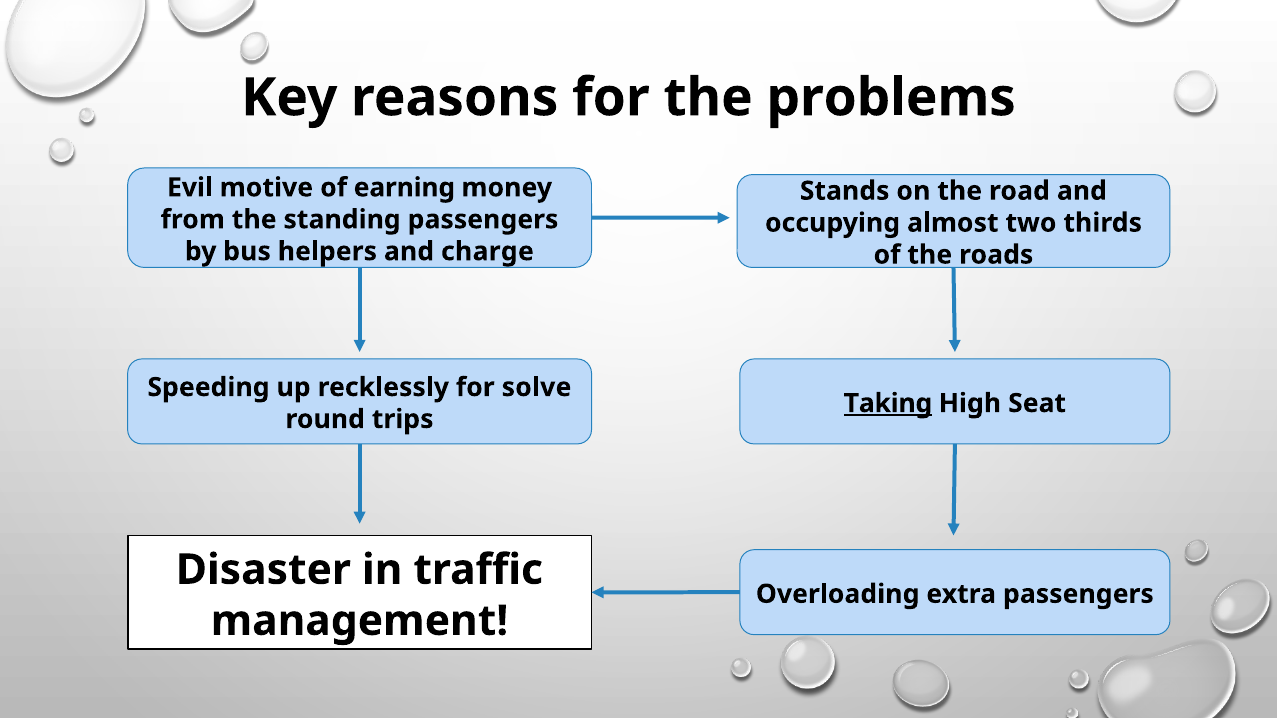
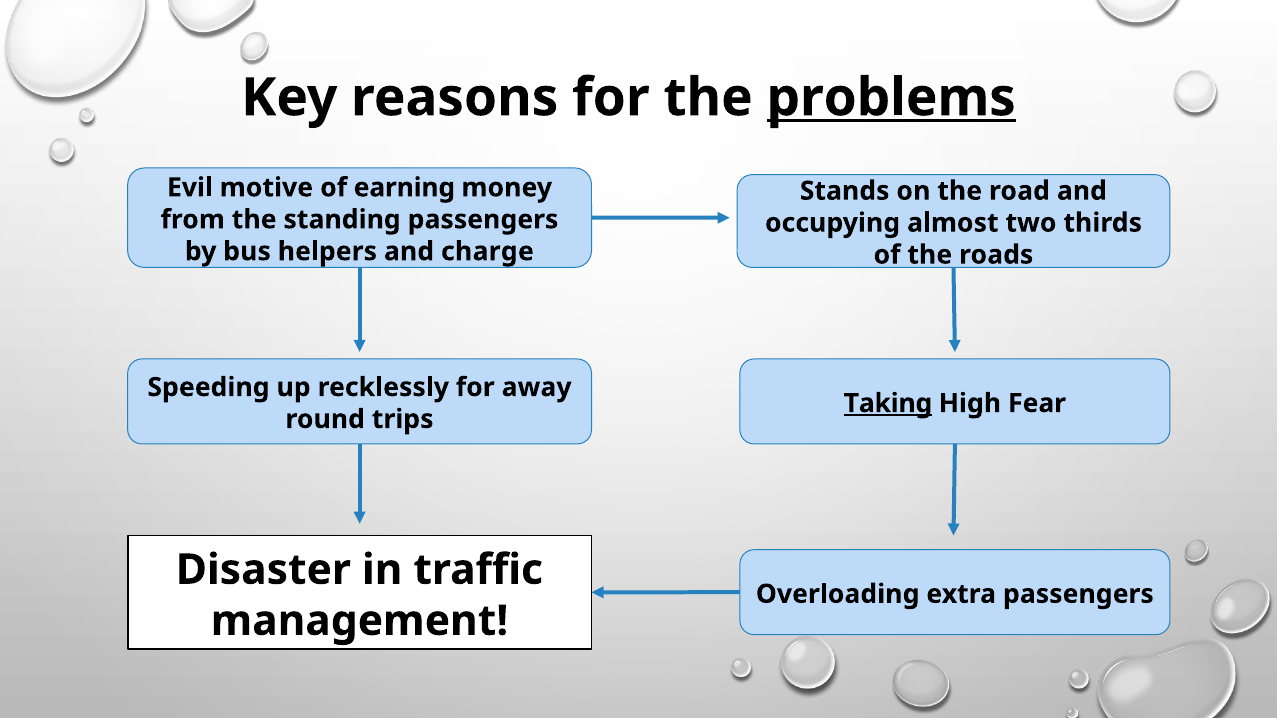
problems underline: none -> present (891, 98)
solve: solve -> away (537, 387)
Seat: Seat -> Fear (1037, 403)
